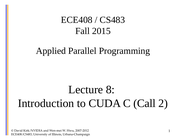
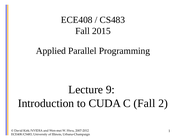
8: 8 -> 9 (110, 89)
C Call: Call -> Fall (144, 103)
